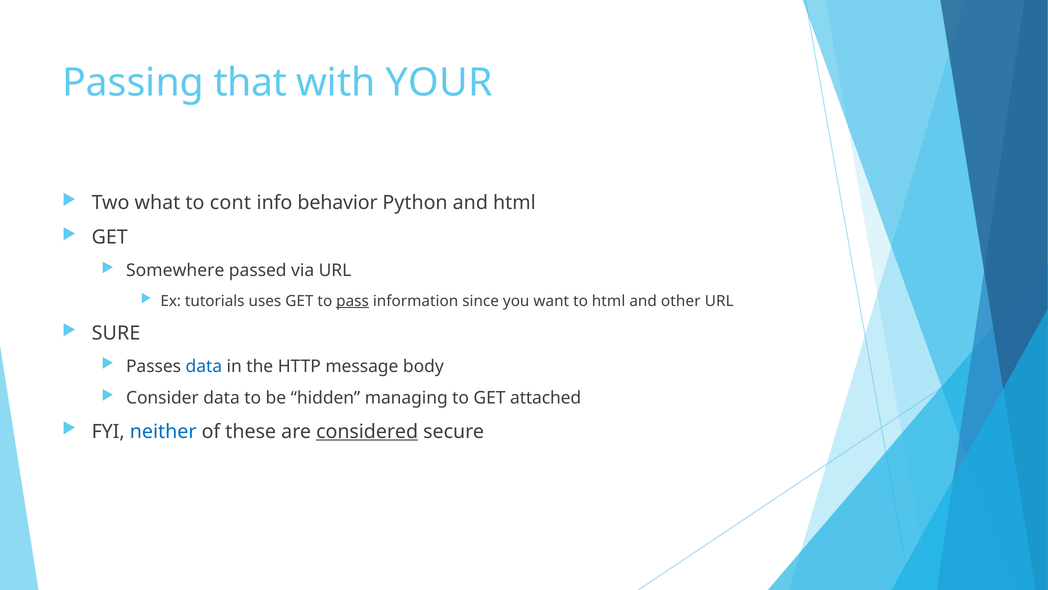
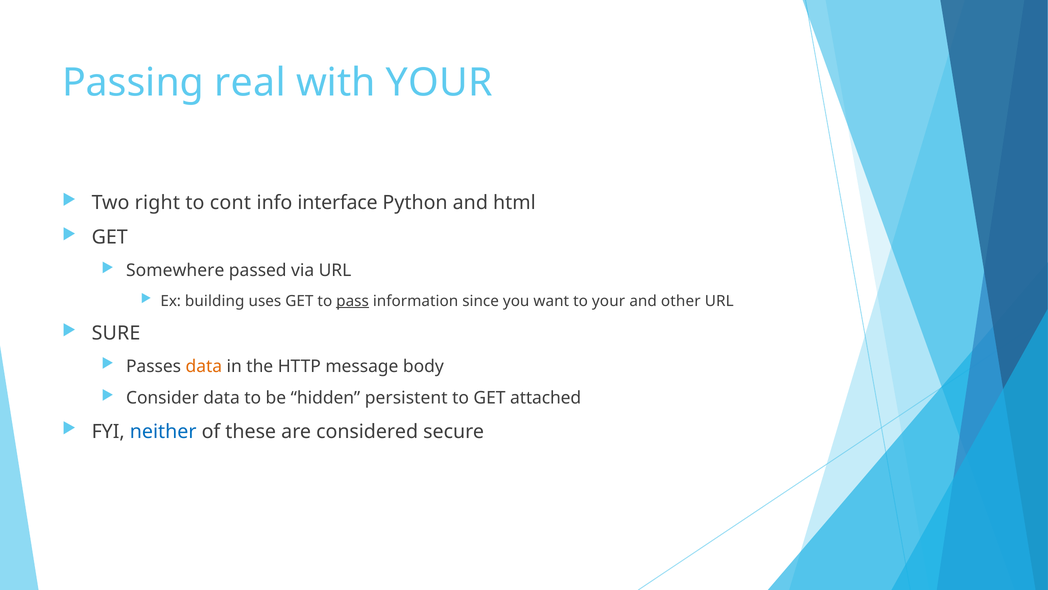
that: that -> real (250, 83)
what: what -> right (157, 203)
behavior: behavior -> interface (338, 203)
tutorials: tutorials -> building (215, 301)
to html: html -> your (609, 301)
data colour: blue -> orange (204, 366)
managing: managing -> persistent (406, 398)
considered underline: present -> none (367, 431)
